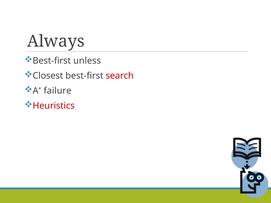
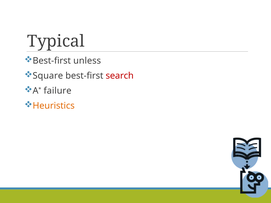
Always: Always -> Typical (56, 41)
Closest: Closest -> Square (48, 76)
Heuristics colour: red -> orange (54, 106)
